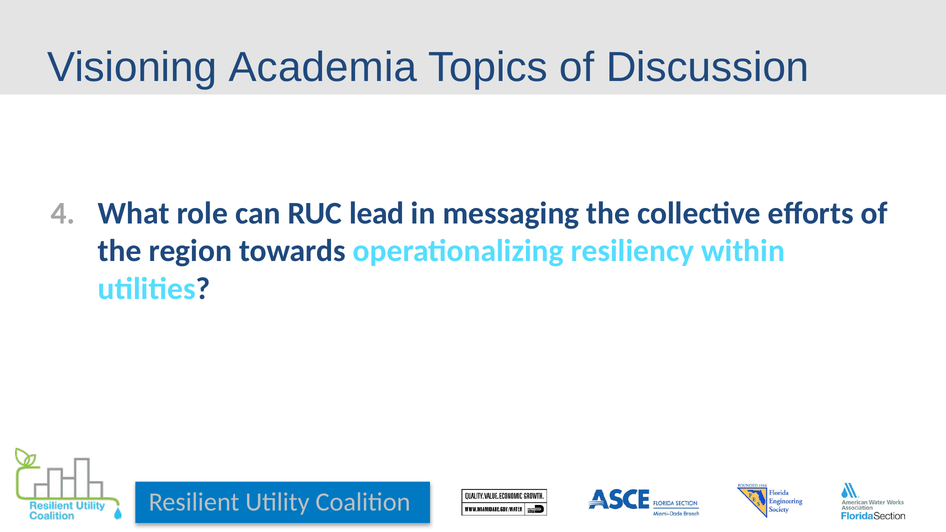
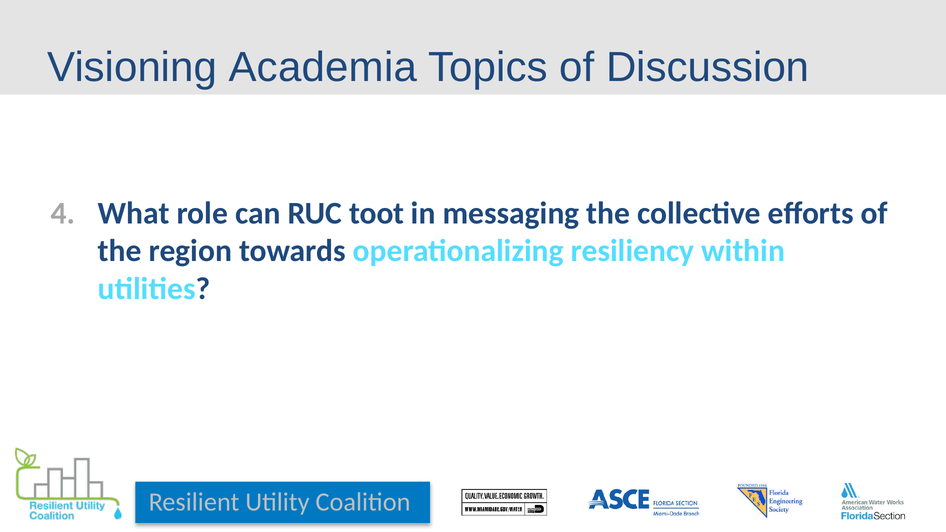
lead: lead -> toot (377, 213)
